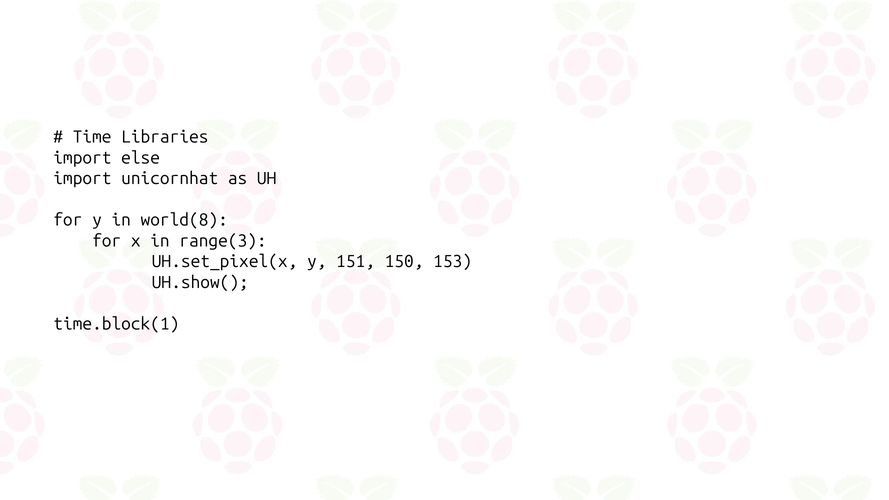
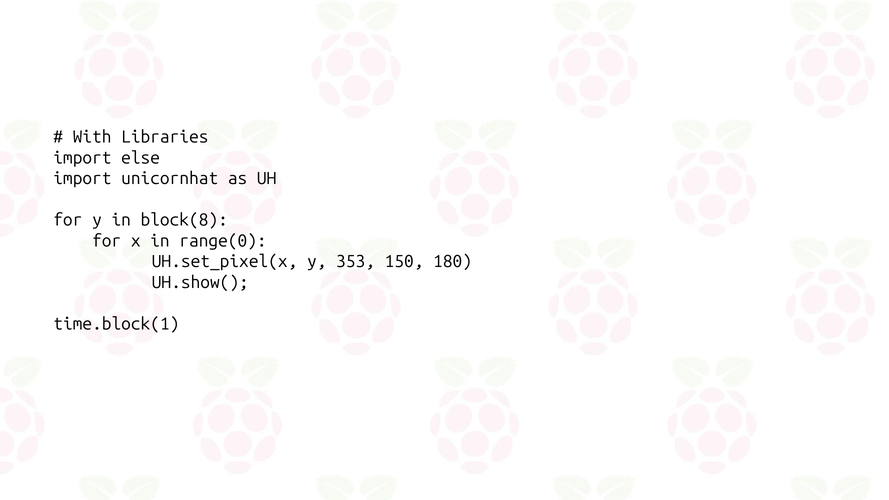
Time: Time -> With (92, 137)
world(8: world(8 -> block(8 (184, 220)
range(3: range(3 -> range(0 (223, 241)
151: 151 -> 353 (356, 262)
153: 153 -> 180 (453, 262)
